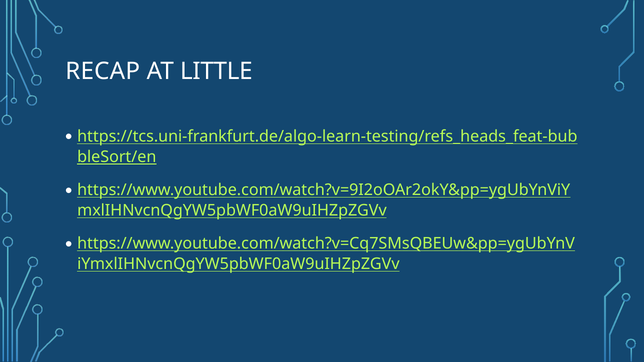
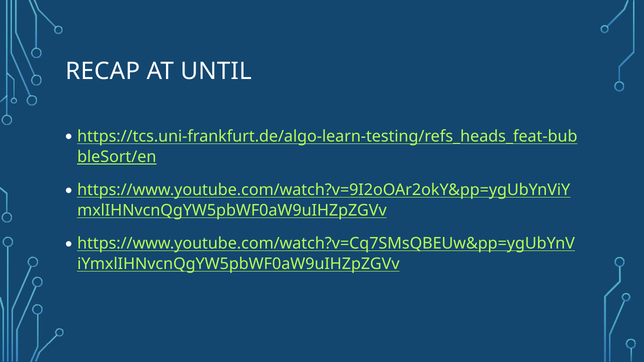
LITTLE: LITTLE -> UNTIL (216, 72)
